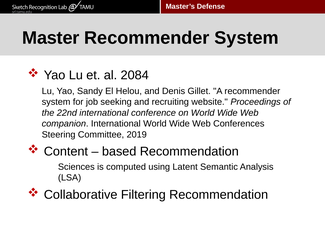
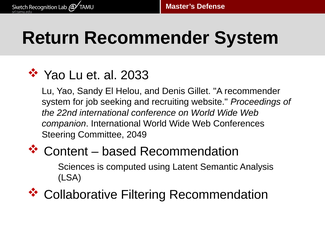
Master: Master -> Return (51, 38)
2084: 2084 -> 2033 (135, 75)
2019: 2019 -> 2049 (137, 134)
